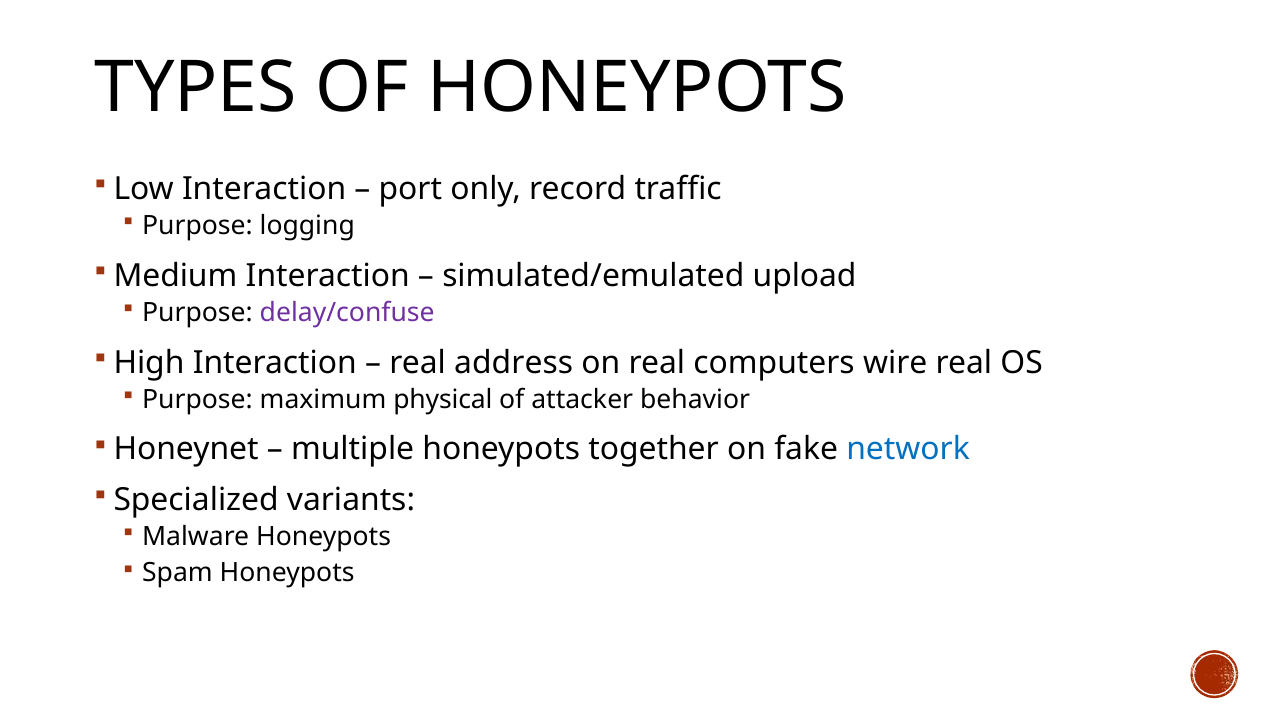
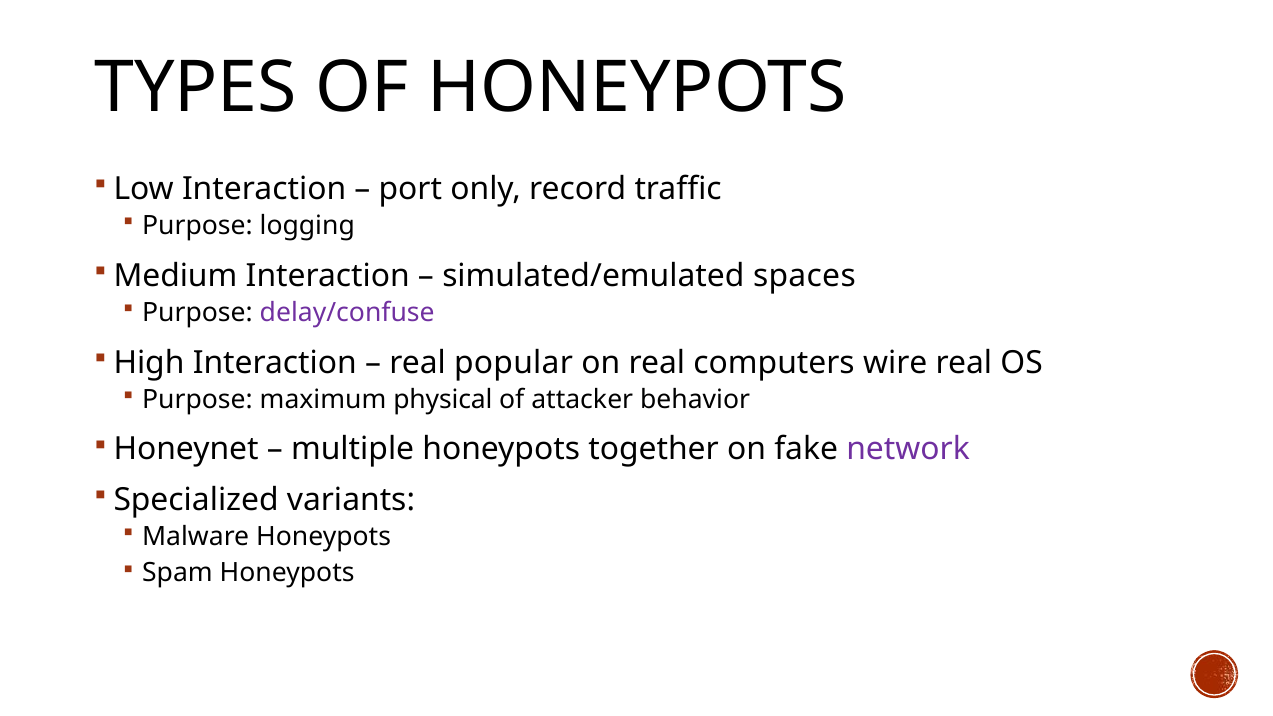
upload: upload -> spaces (804, 276)
address: address -> popular (514, 363)
network colour: blue -> purple (908, 449)
